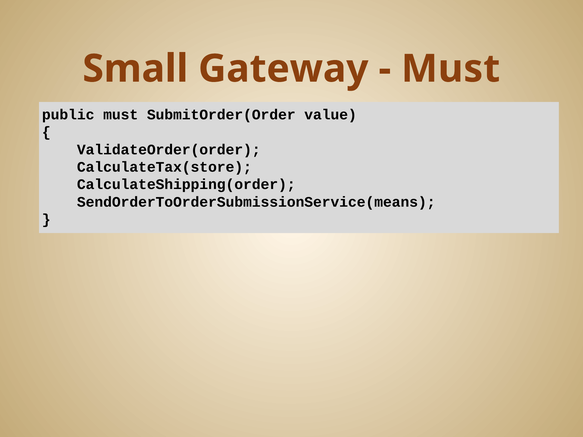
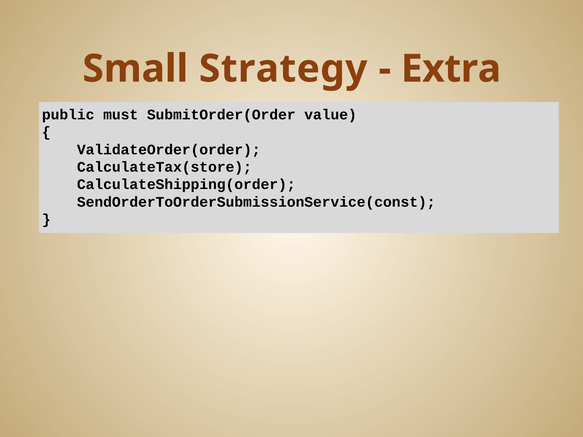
Gateway: Gateway -> Strategy (283, 69)
Must: Must -> Extra (451, 69)
SendOrderToOrderSubmissionService(means: SendOrderToOrderSubmissionService(means -> SendOrderToOrderSubmissionService(const (256, 202)
